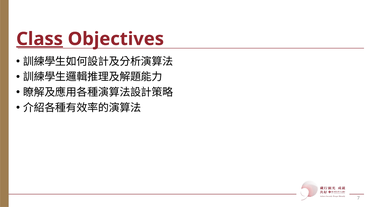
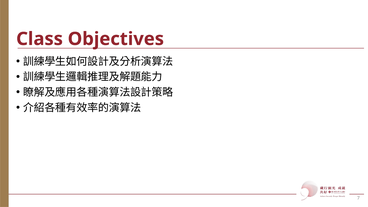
Class underline: present -> none (40, 39)
